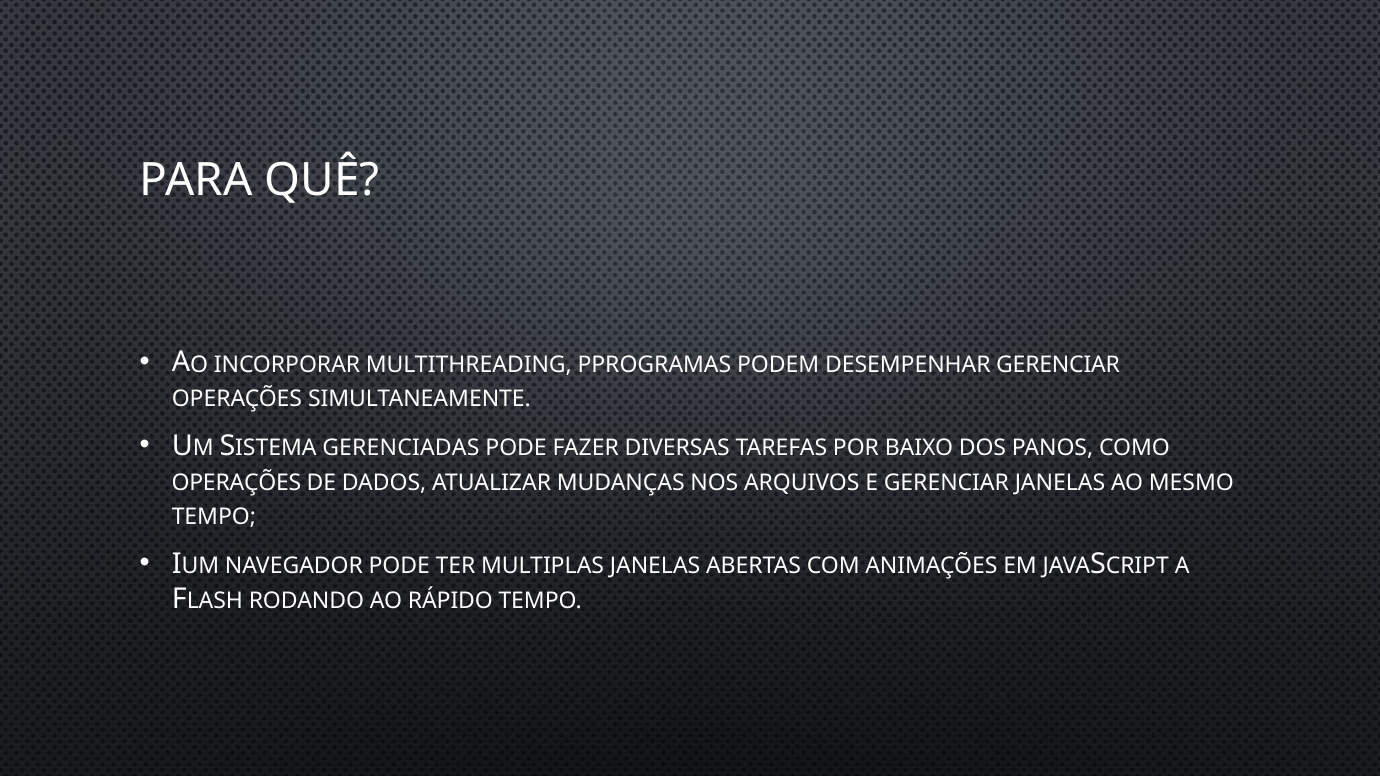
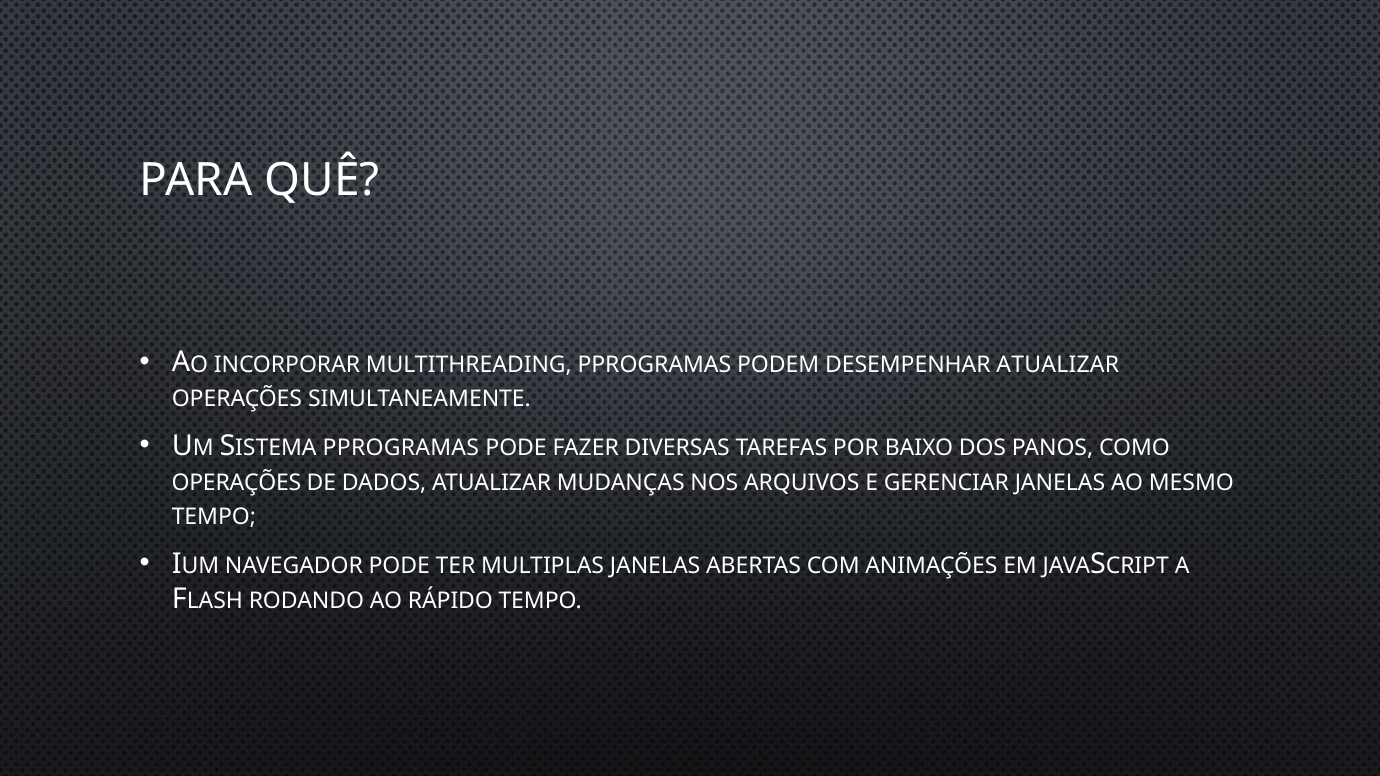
DESEMPENHAR GERENCIAR: GERENCIAR -> ATUALIZAR (1058, 365)
GERENCIADAS: GERENCIADAS -> PPROGRAMAS (401, 448)
